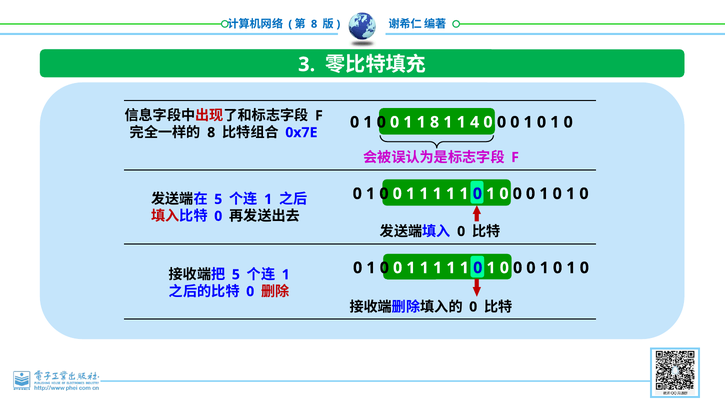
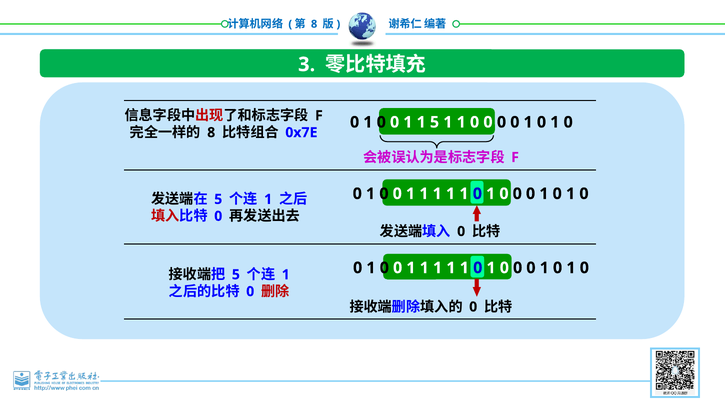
1 8: 8 -> 5 (435, 122)
4: 4 -> 0 (475, 122)
